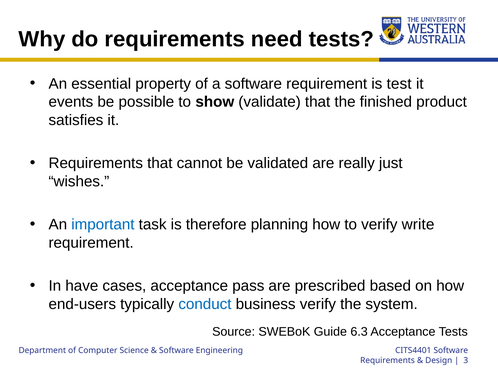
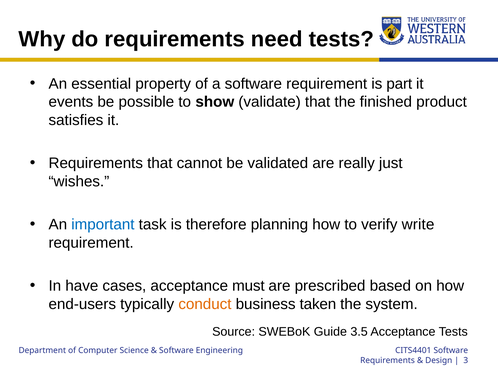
test: test -> part (399, 84)
pass: pass -> must (248, 286)
conduct colour: blue -> orange (205, 304)
business verify: verify -> taken (318, 304)
6.3: 6.3 -> 3.5 (359, 332)
